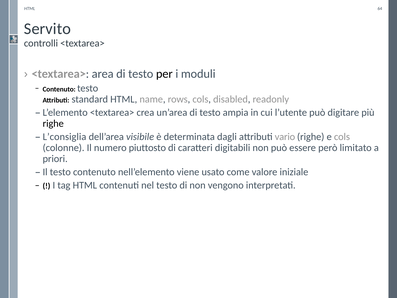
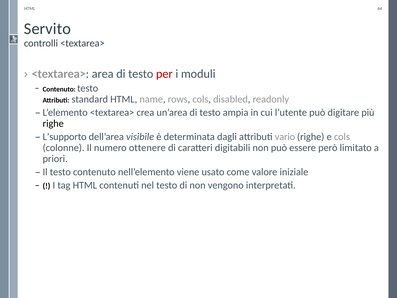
per colour: black -> red (164, 74)
L’consiglia: L’consiglia -> L’supporto (65, 137)
piuttosto: piuttosto -> ottenere (147, 148)
